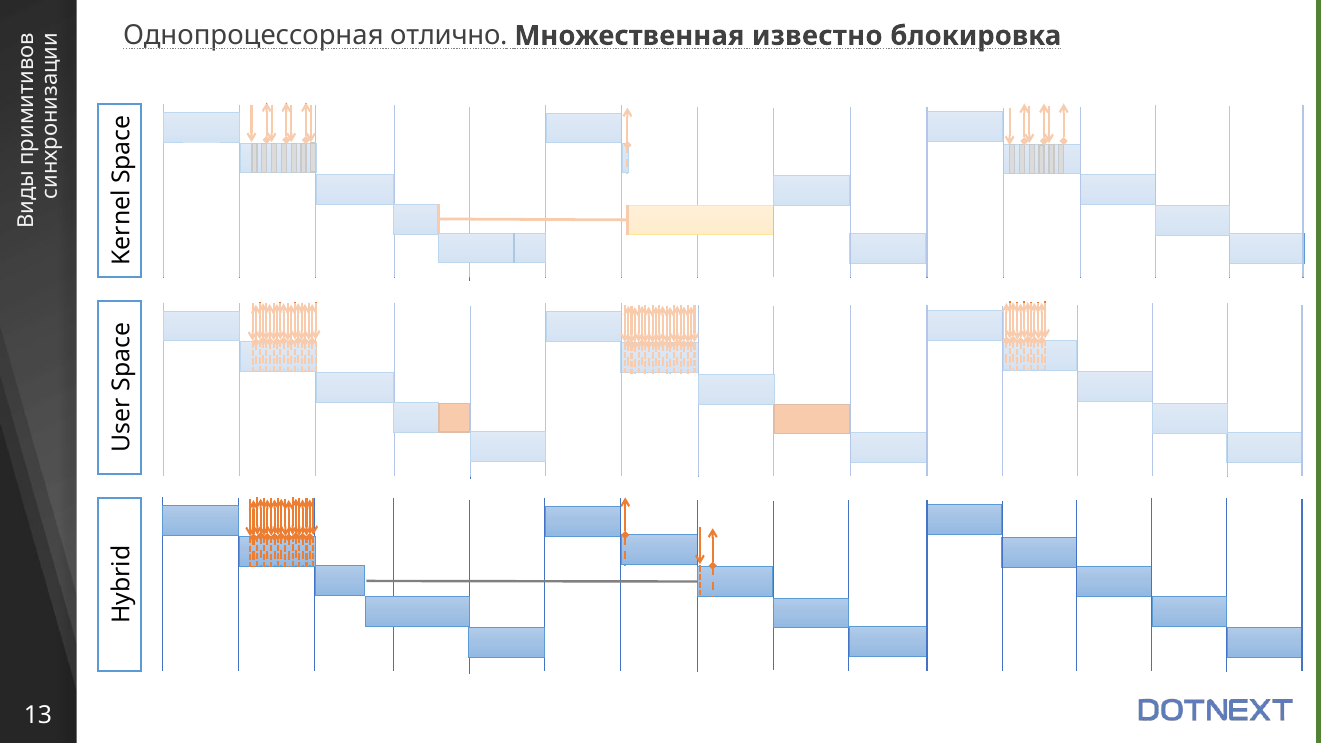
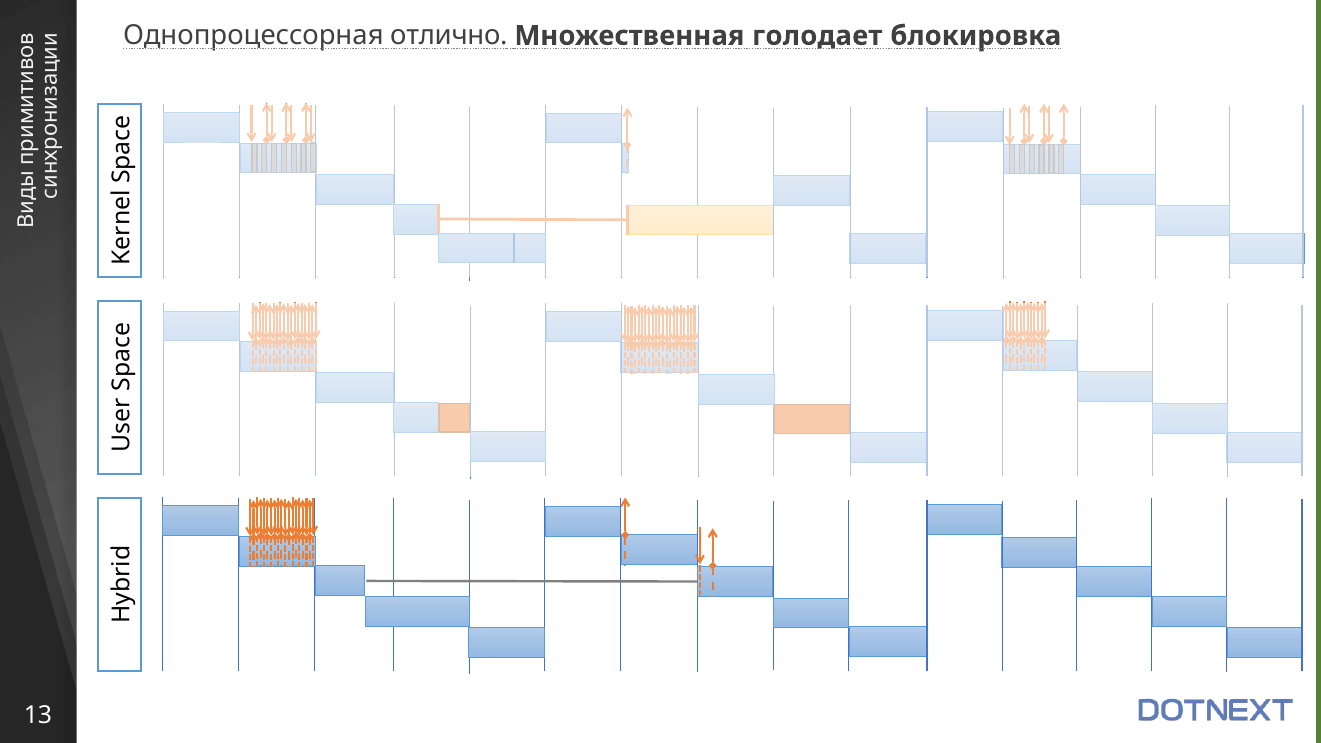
известно: известно -> голодает (817, 36)
